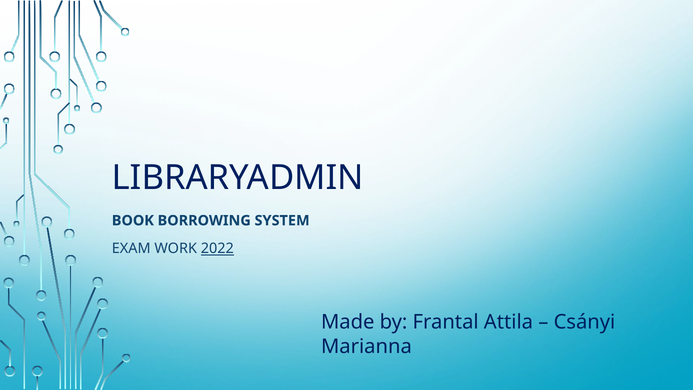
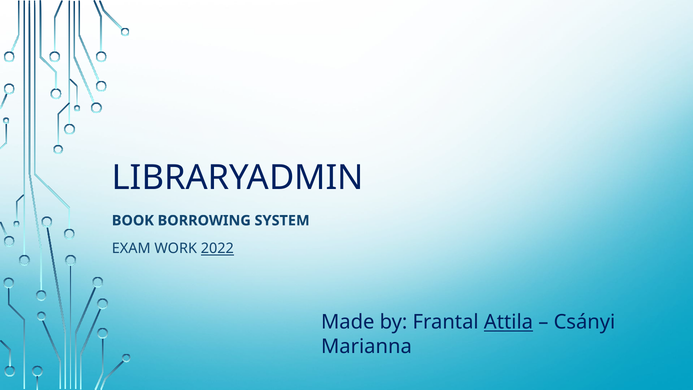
Attila underline: none -> present (508, 322)
